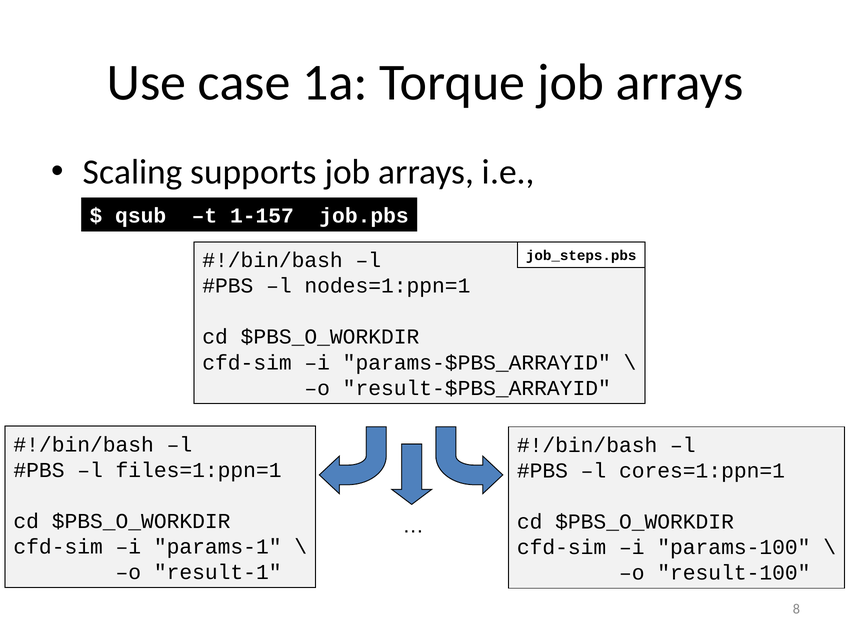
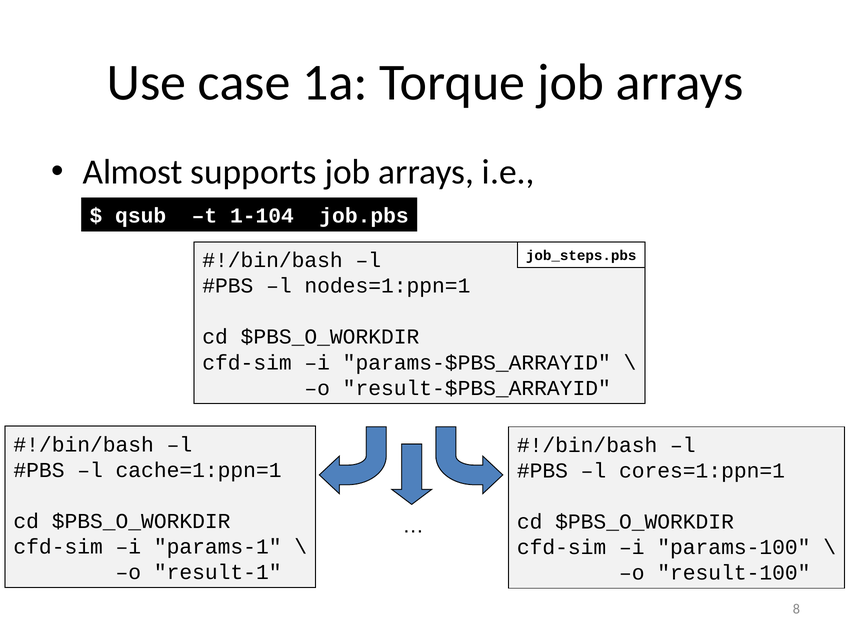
Scaling: Scaling -> Almost (133, 172)
1-157: 1-157 -> 1-104 (262, 216)
files=1:ppn=1: files=1:ppn=1 -> cache=1:ppn=1 (199, 470)
